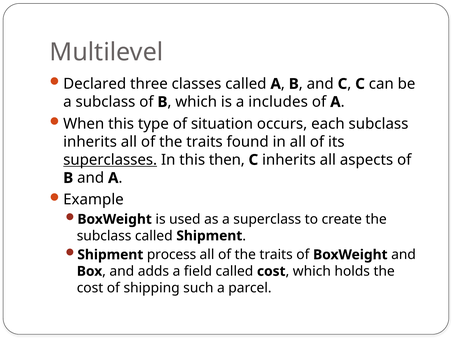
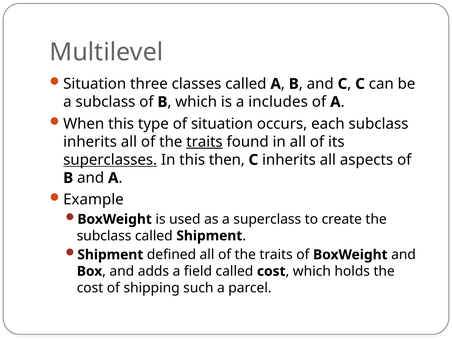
Declared: Declared -> Situation (95, 84)
traits underline: none -> present (204, 142)
process: process -> defined (171, 255)
